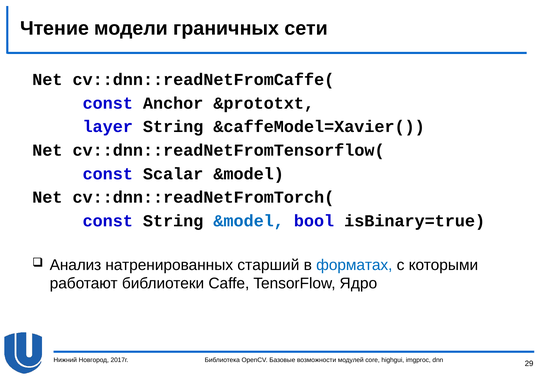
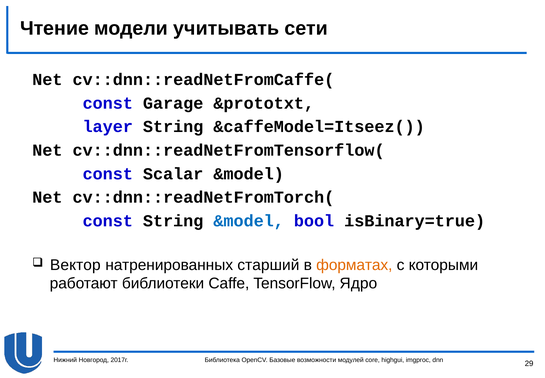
граничных: граничных -> учитывать (226, 28)
Anchor: Anchor -> Garage (173, 103)
&caffeModel=Xavier(: &caffeModel=Xavier( -> &caffeModel=Itseez( (319, 127)
Анализ: Анализ -> Вектор (75, 264)
форматах colour: blue -> orange (354, 264)
